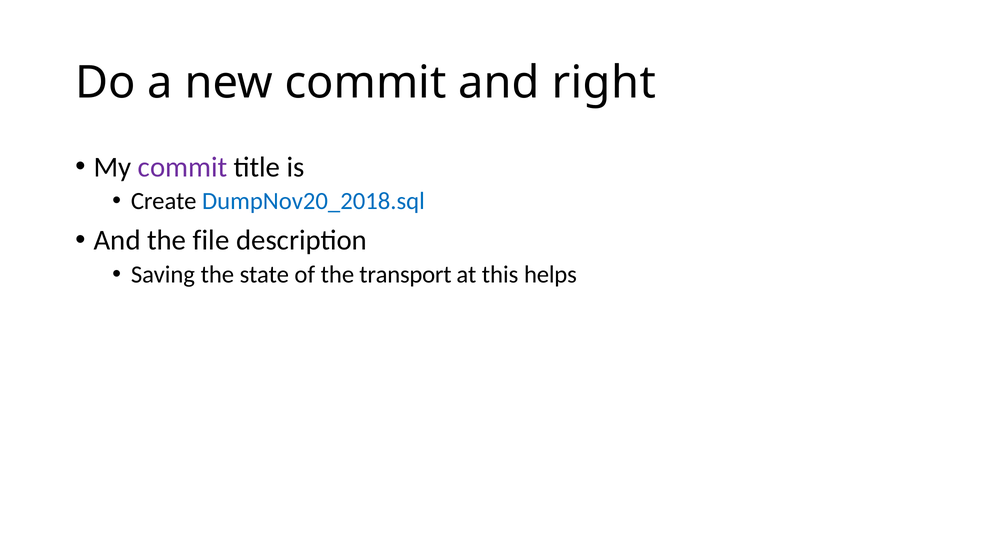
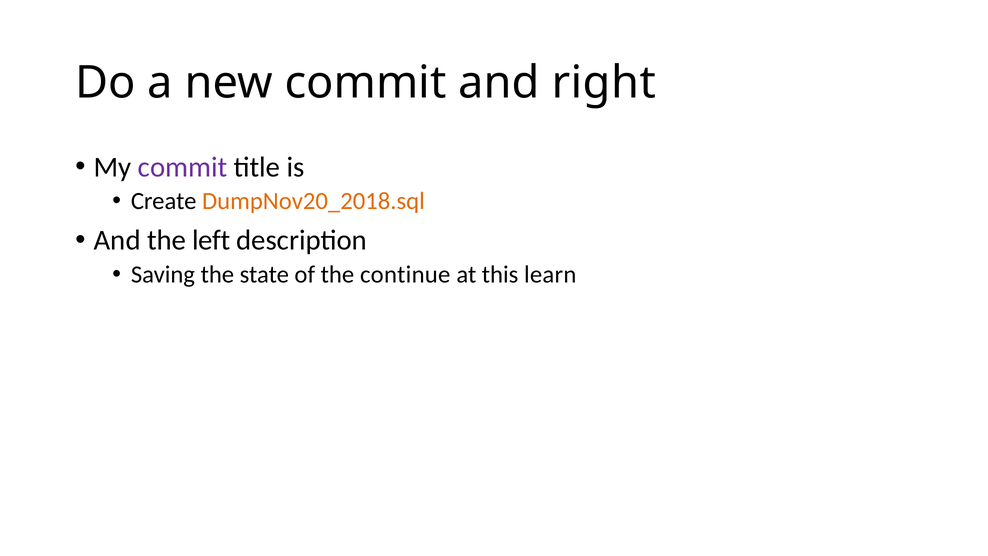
DumpNov20_2018.sql colour: blue -> orange (313, 201)
file: file -> left (211, 240)
transport: transport -> continue (405, 274)
helps: helps -> learn (550, 274)
